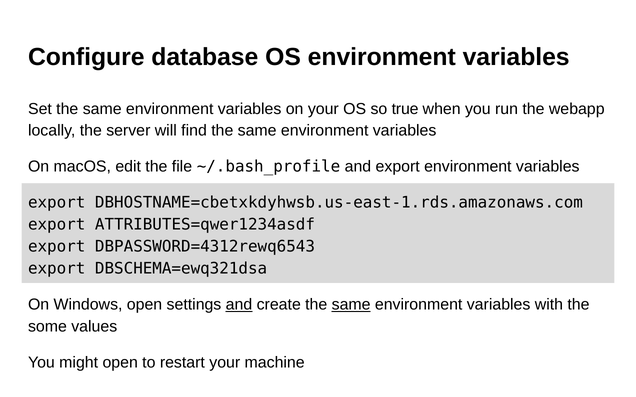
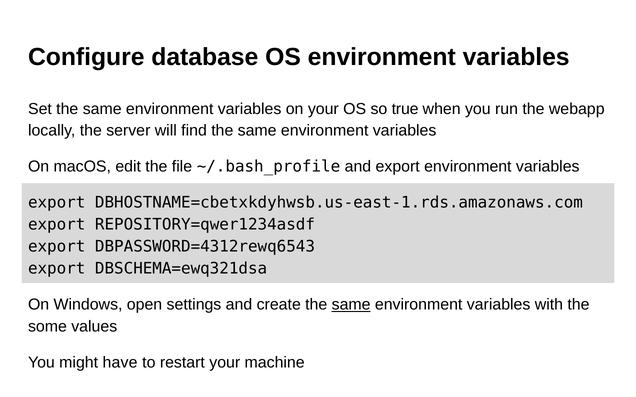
ATTRIBUTES=qwer1234asdf: ATTRIBUTES=qwer1234asdf -> REPOSITORY=qwer1234asdf (205, 225)
and underline: present -> none (239, 305)
might open: open -> have (120, 363)
